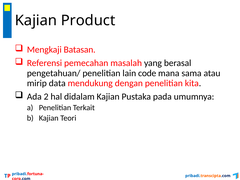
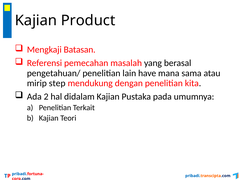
code: code -> have (147, 73)
data: data -> step (57, 83)
